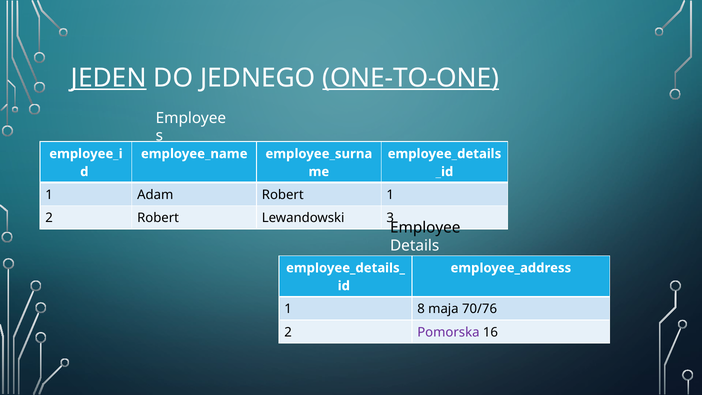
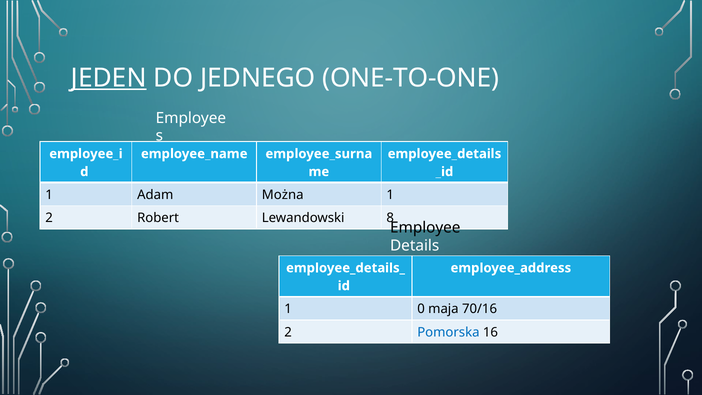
ONE-TO-ONE underline: present -> none (411, 78)
Adam Robert: Robert -> Można (283, 195)
3: 3 -> 8 (390, 218)
8: 8 -> 0 (421, 309)
70/76: 70/76 -> 70/16 (480, 309)
Pomorska colour: purple -> blue (448, 332)
